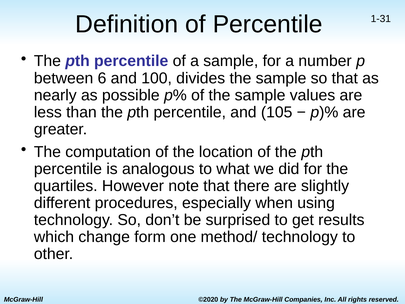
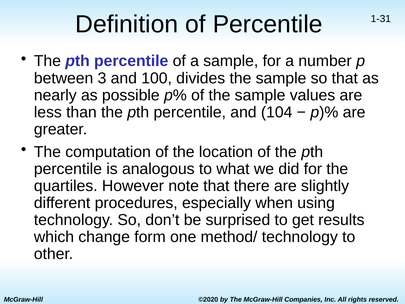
6: 6 -> 3 (102, 78)
105: 105 -> 104 (277, 112)
